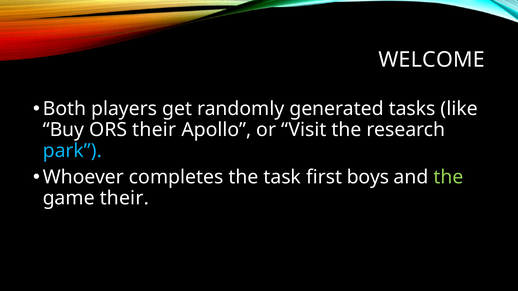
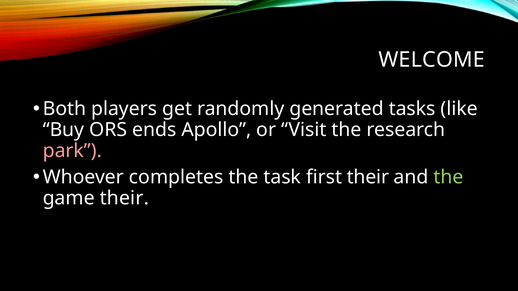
ORS their: their -> ends (154, 130)
park colour: light blue -> pink (72, 151)
first boys: boys -> their (368, 177)
